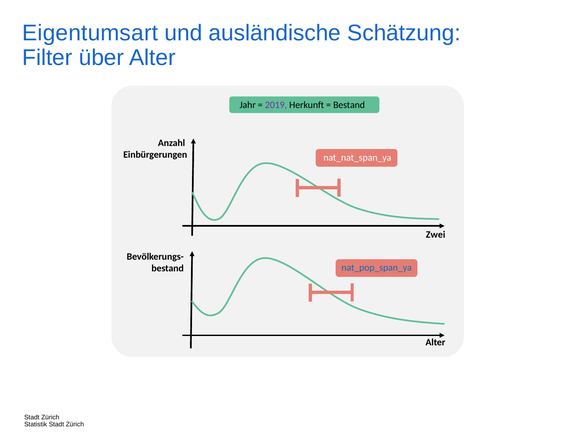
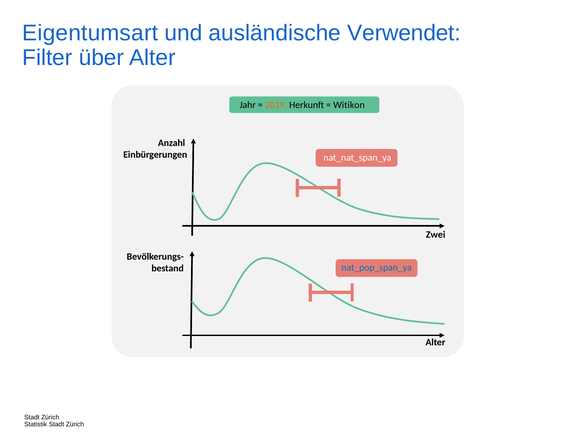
Schätzung: Schätzung -> Verwendet (404, 33)
2019 colour: purple -> orange (276, 105)
Bestand: Bestand -> Witikon (349, 105)
